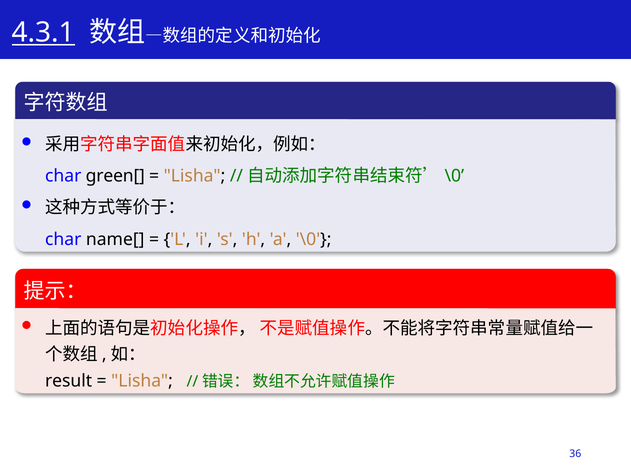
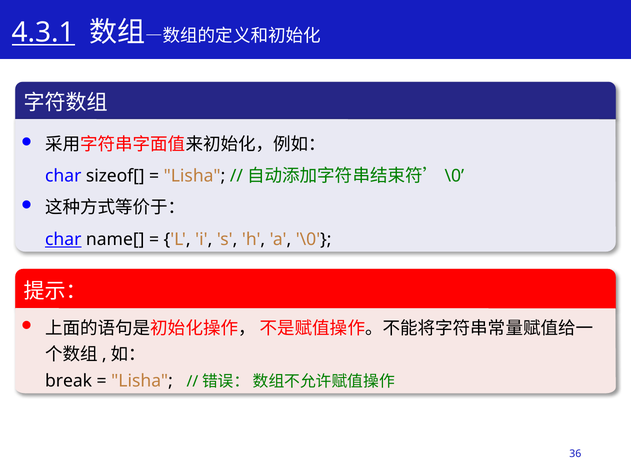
green[: green[ -> sizeof[ (115, 176)
char underline: none -> present (63, 239)
result: result -> break (69, 380)
